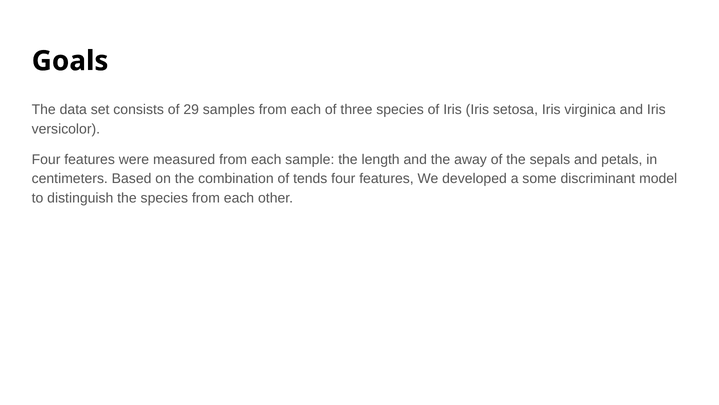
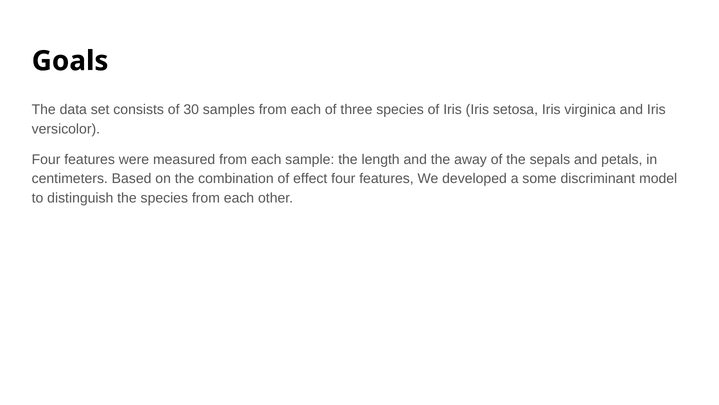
29: 29 -> 30 (191, 110)
tends: tends -> effect (310, 178)
